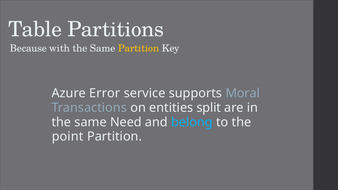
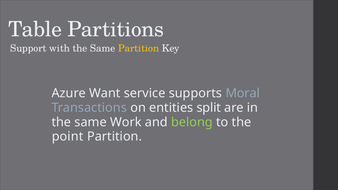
Because: Because -> Support (28, 48)
Error: Error -> Want (105, 93)
Need: Need -> Work (126, 122)
belong colour: light blue -> light green (192, 122)
